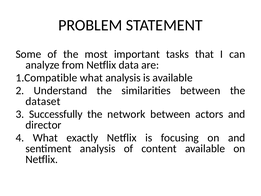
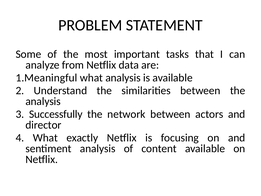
1.Compatible: 1.Compatible -> 1.Meaningful (46, 78)
dataset: dataset -> analysis (43, 101)
